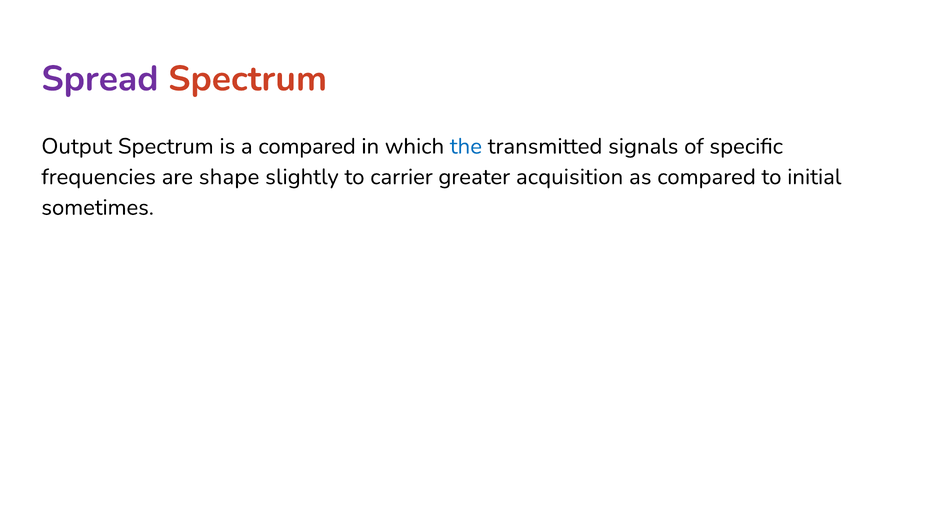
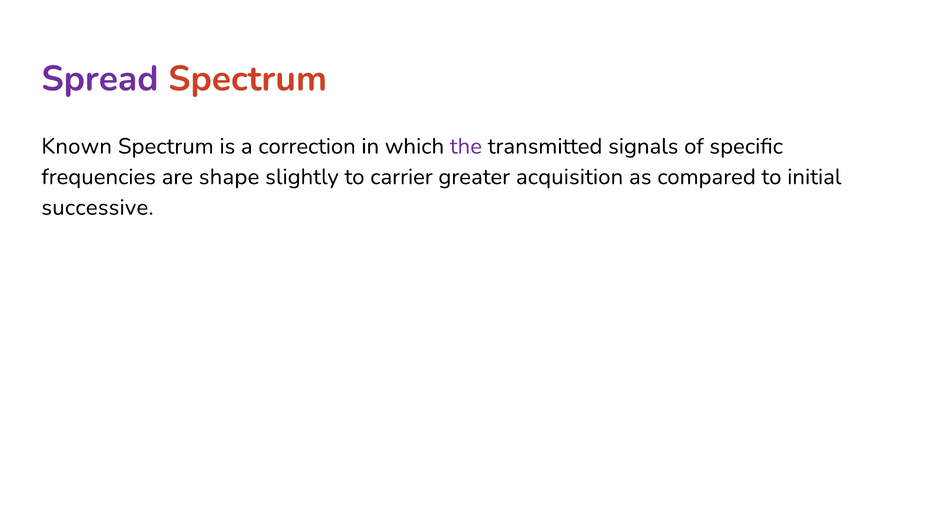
Output: Output -> Known (77, 146)
a compared: compared -> correction (307, 146)
the colour: blue -> purple (466, 146)
sometimes: sometimes -> successive (97, 208)
